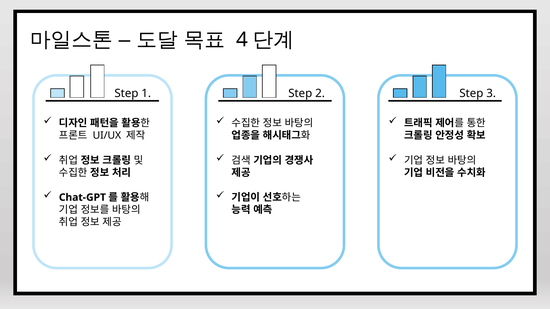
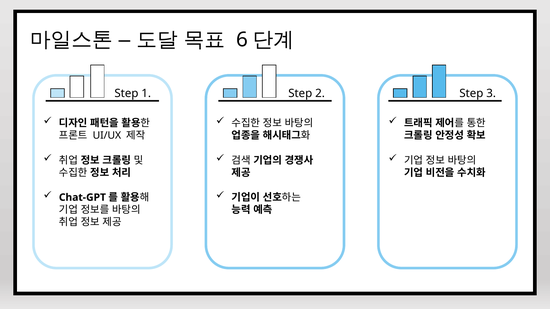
4: 4 -> 6 (242, 40)
